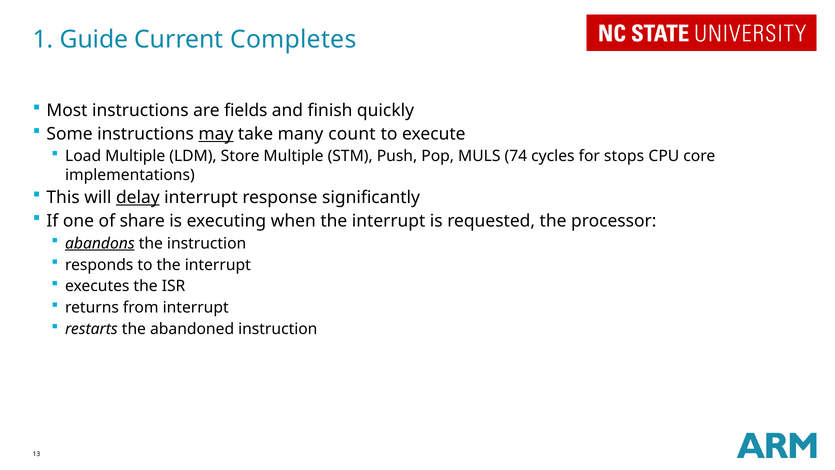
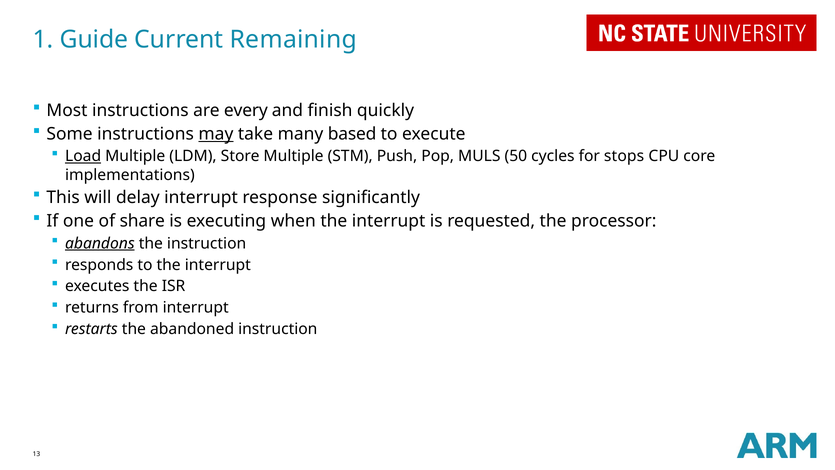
Completes: Completes -> Remaining (293, 40)
fields: fields -> every (246, 110)
count: count -> based (352, 134)
Load underline: none -> present (83, 156)
74: 74 -> 50 (516, 156)
delay underline: present -> none (138, 197)
